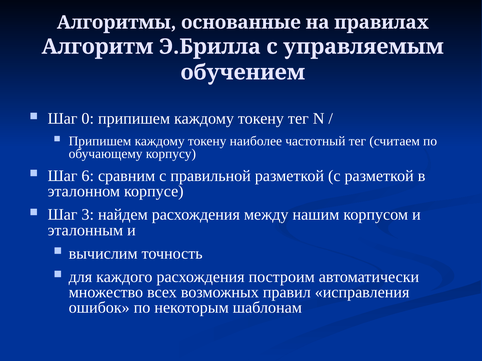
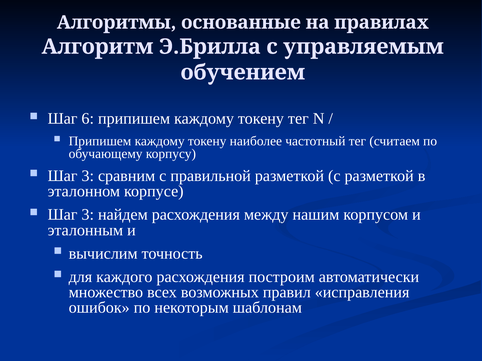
0: 0 -> 6 (88, 119)
6: 6 -> 3 (88, 176)
